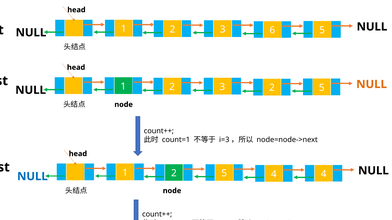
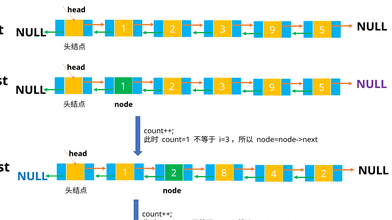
6: 6 -> 9 (272, 30)
NULL colour: orange -> purple (372, 84)
2: 2 -> 9 (272, 88)
5: 5 -> 8 (224, 174)
4 4: 4 -> 2 (324, 174)
